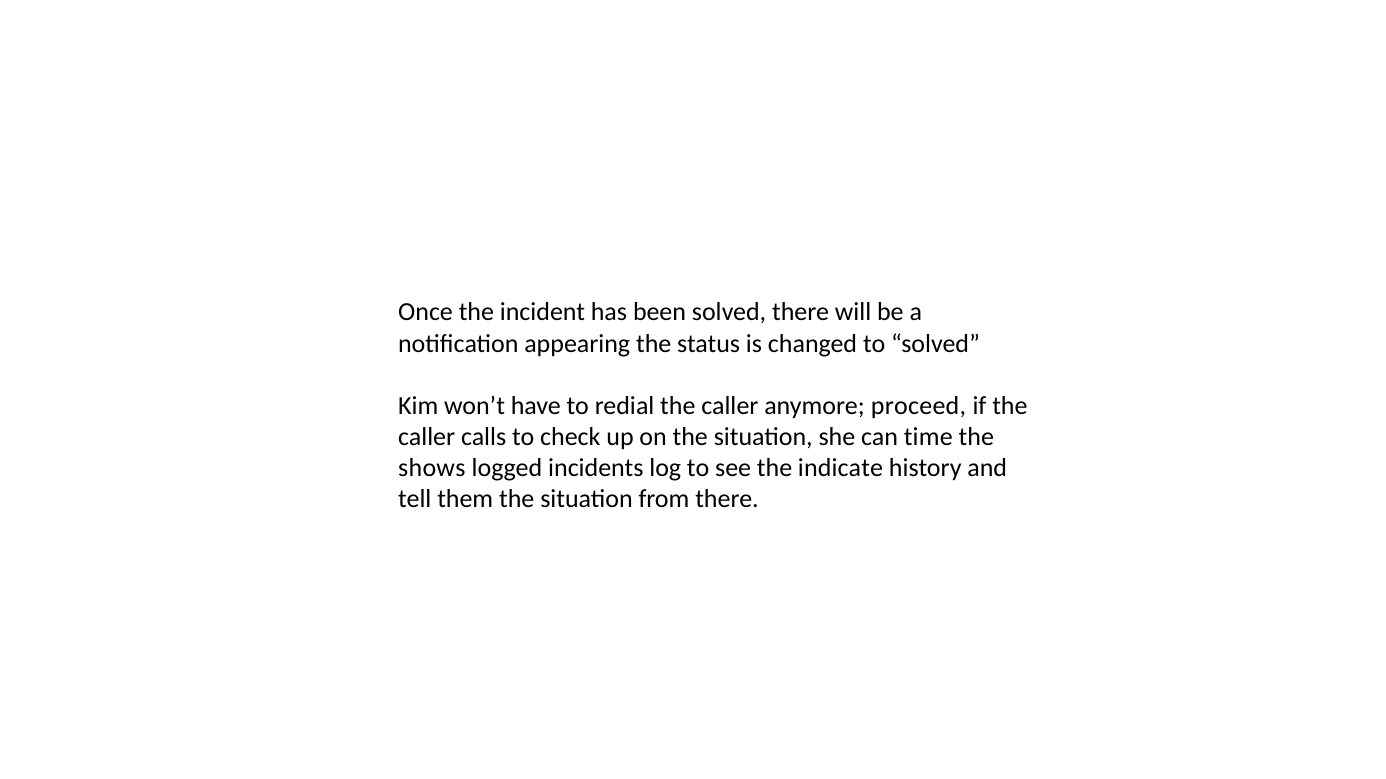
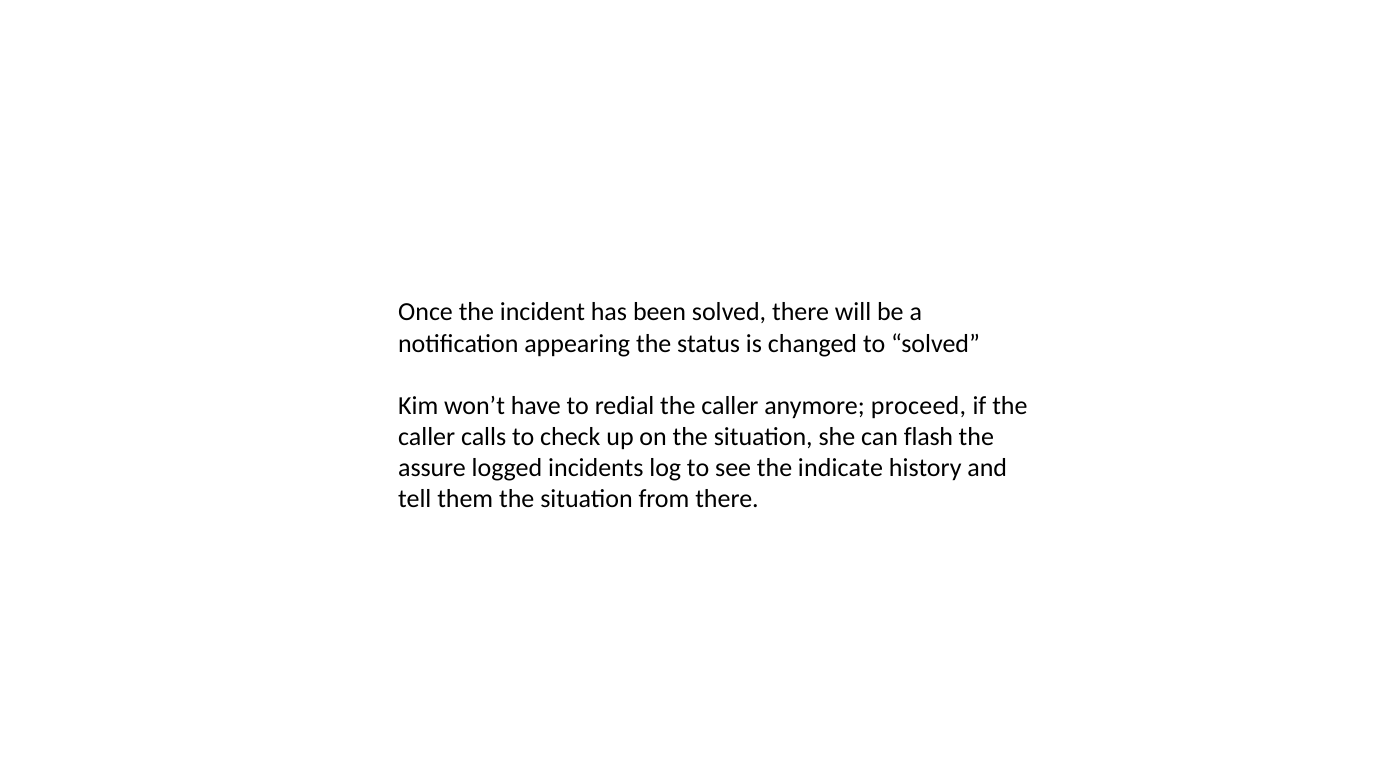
time: time -> flash (928, 437)
shows: shows -> assure (432, 468)
